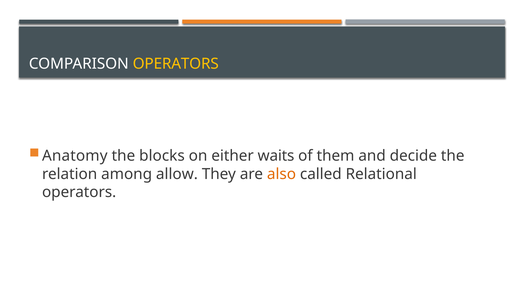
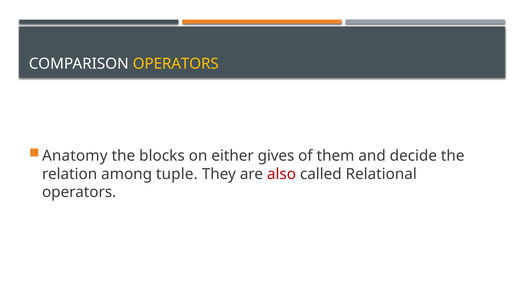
waits: waits -> gives (276, 156)
allow: allow -> tuple (177, 174)
also colour: orange -> red (281, 174)
